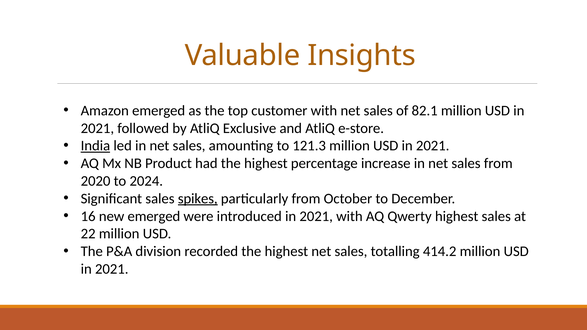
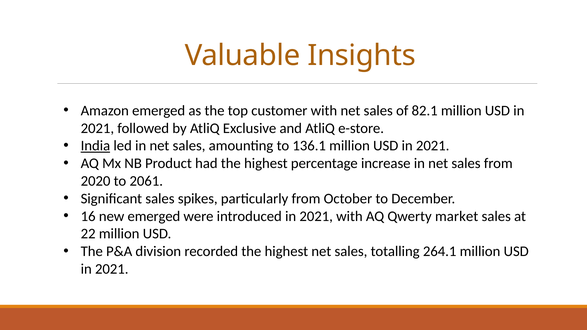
121.3: 121.3 -> 136.1 (309, 146)
2024: 2024 -> 2061 (146, 181)
spikes underline: present -> none (198, 199)
Qwerty highest: highest -> market (457, 216)
414.2: 414.2 -> 264.1 (440, 252)
